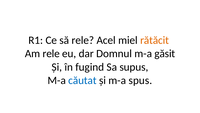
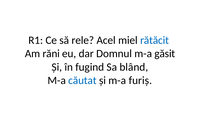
rătăcit colour: orange -> blue (155, 40)
Am rele: rele -> răni (51, 53)
supus: supus -> blând (134, 67)
spus: spus -> furiș (140, 80)
